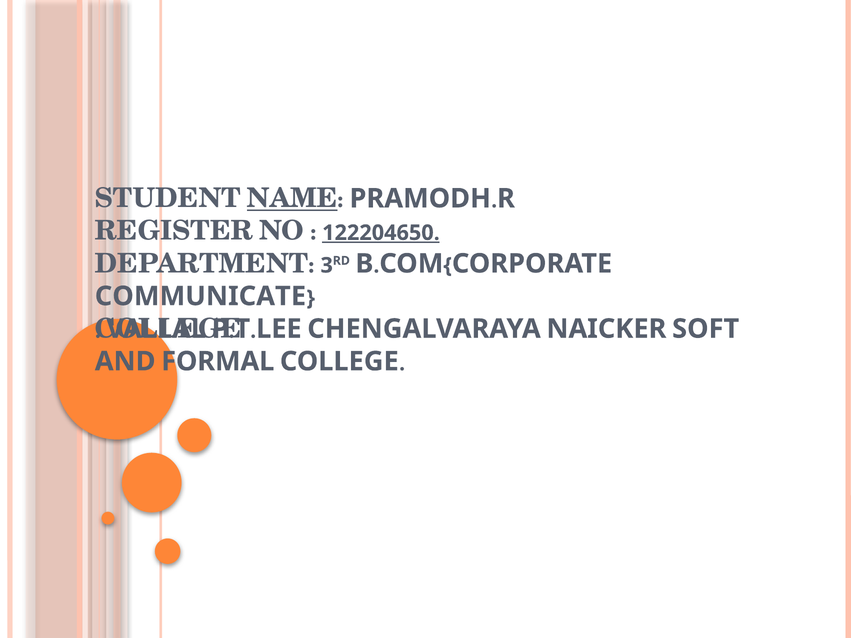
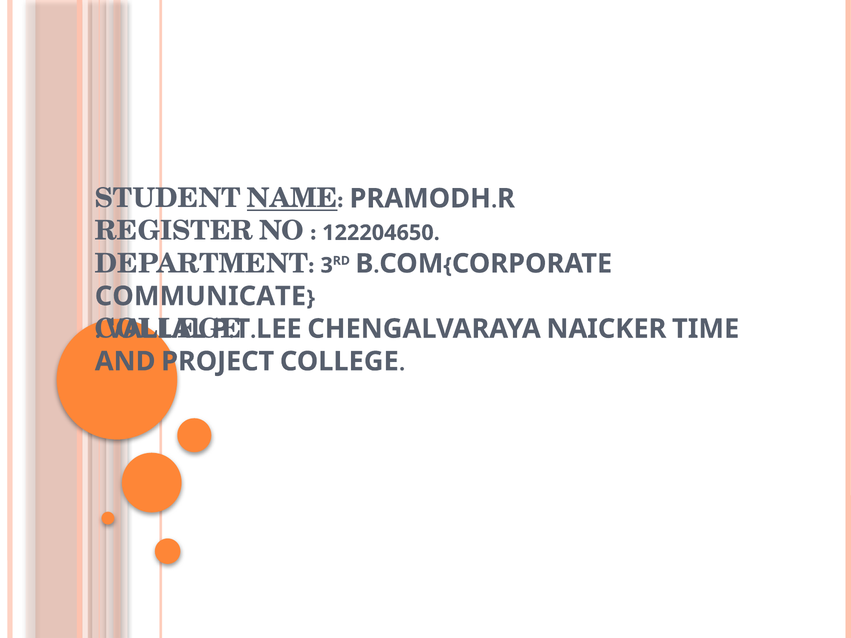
122204650 underline: present -> none (381, 233)
SOFT: SOFT -> TIME (706, 329)
FORMAL: FORMAL -> PROJECT (218, 362)
